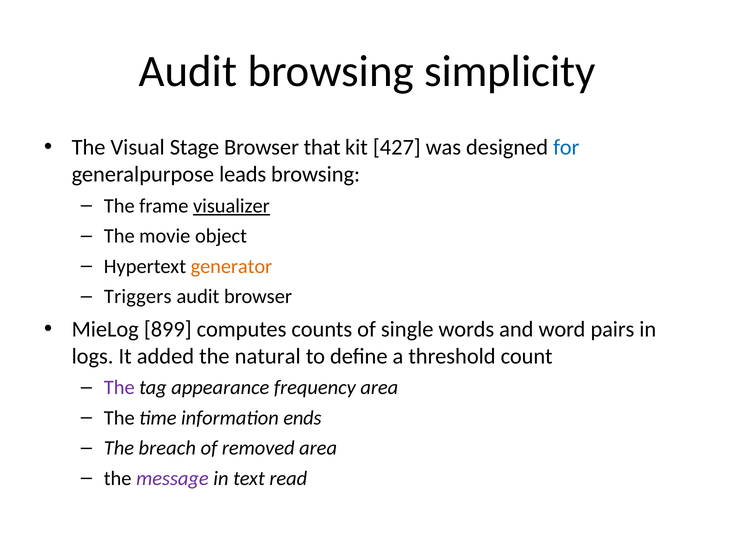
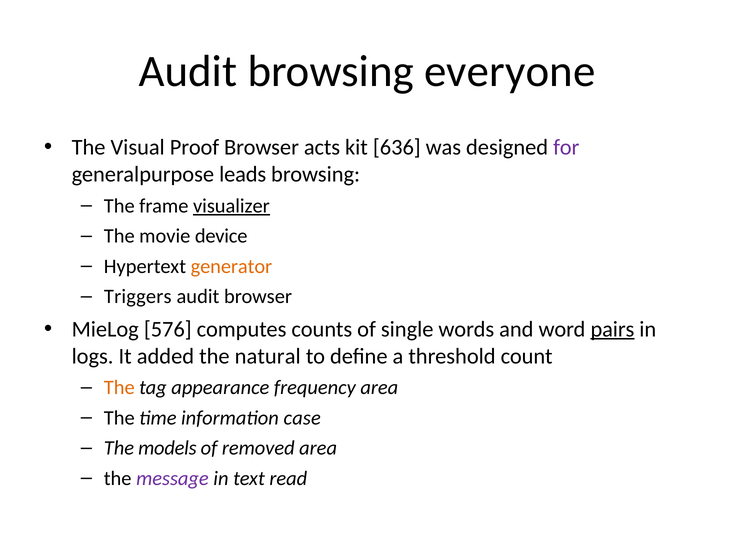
simplicity: simplicity -> everyone (510, 71)
Stage: Stage -> Proof (194, 147)
that: that -> acts (322, 147)
427: 427 -> 636 (397, 147)
for colour: blue -> purple (566, 147)
object: object -> device (221, 236)
899: 899 -> 576 (168, 329)
pairs underline: none -> present (612, 329)
The colour: purple -> orange (119, 387)
ends: ends -> case (302, 417)
breach: breach -> models (167, 447)
